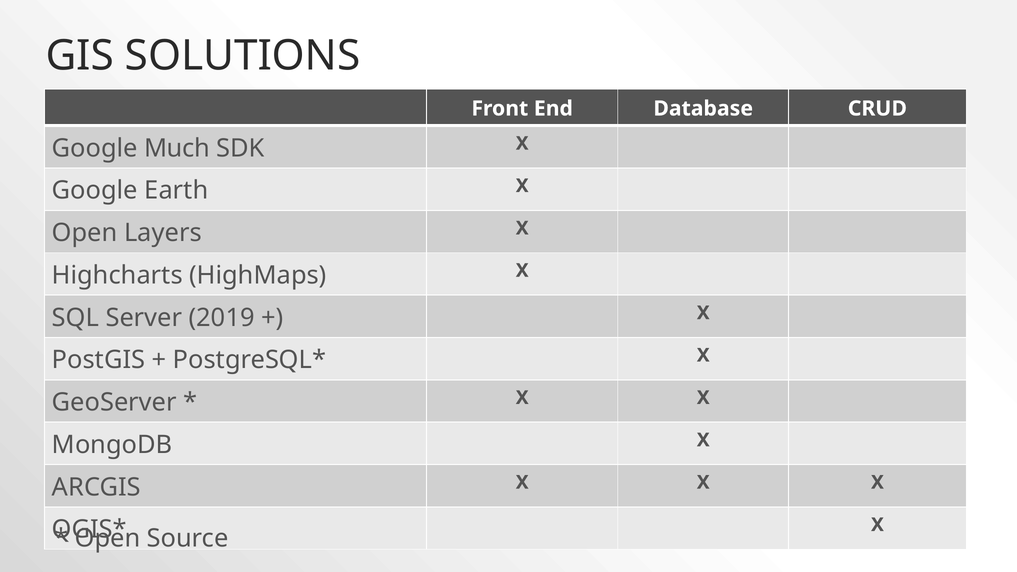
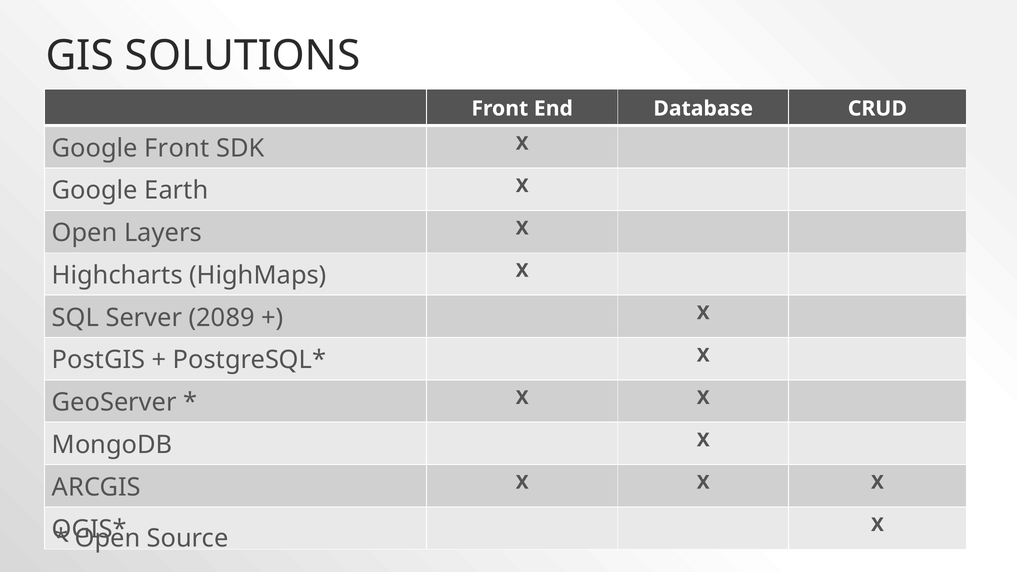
Google Much: Much -> Front (177, 148)
2019: 2019 -> 2089 (222, 318)
